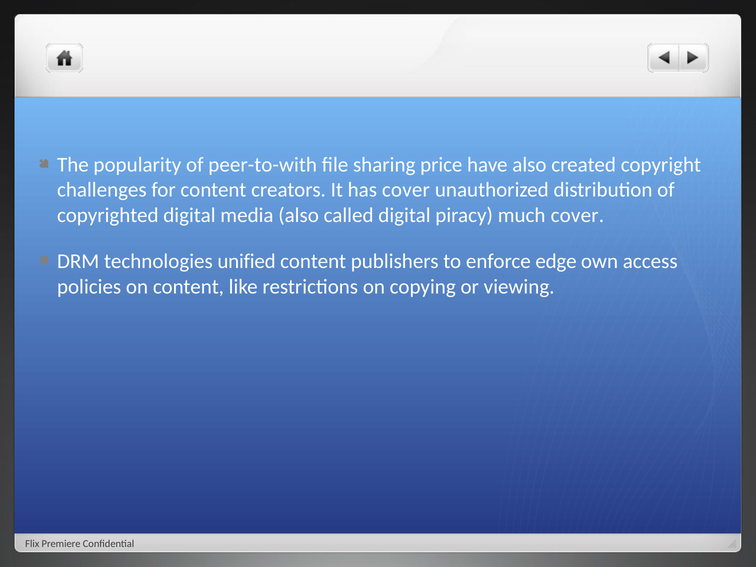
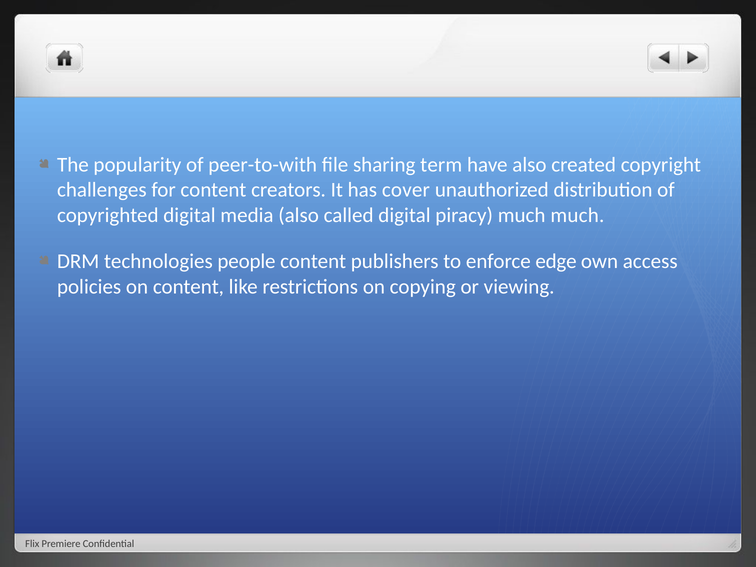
price: price -> term (441, 165)
much cover: cover -> much (577, 215)
unified: unified -> people (247, 261)
